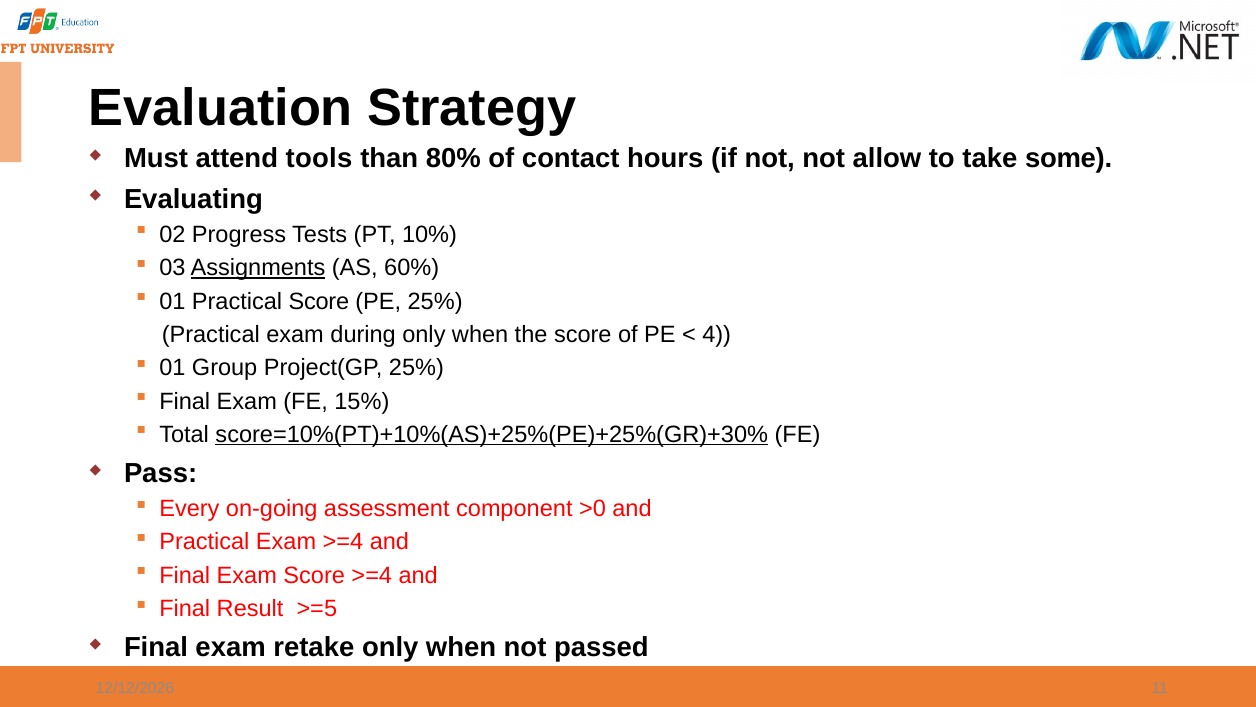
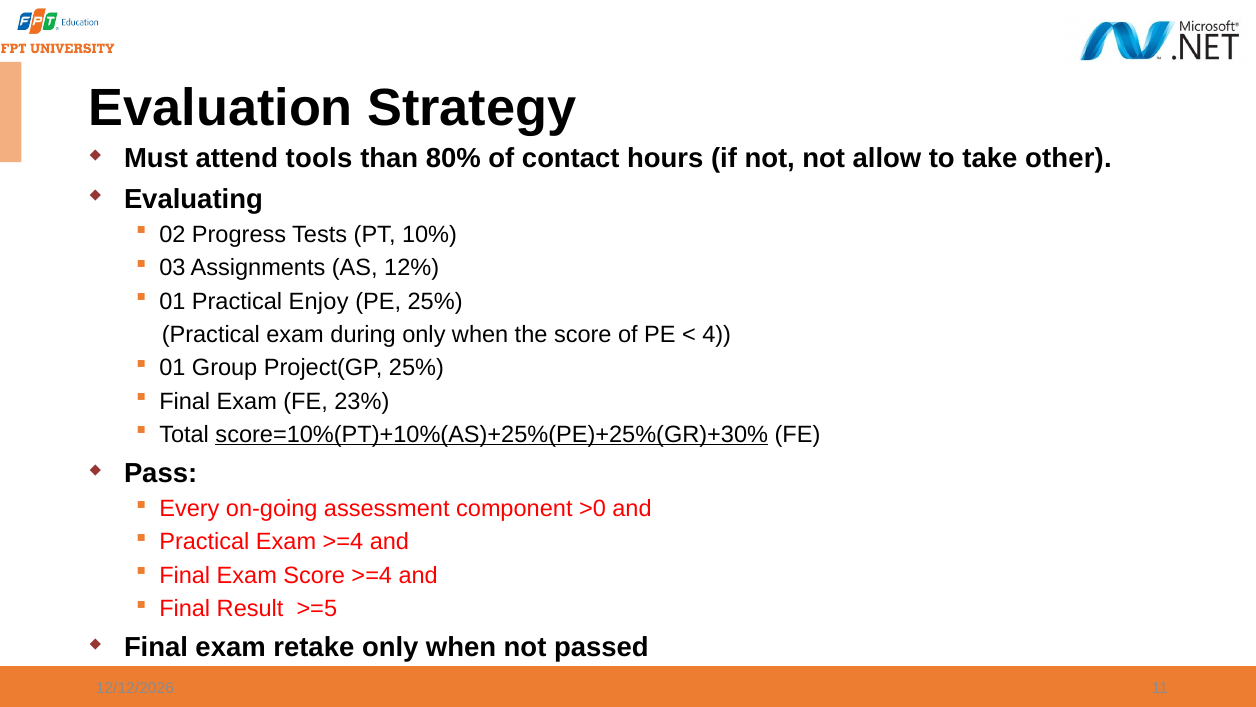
some: some -> other (1068, 159)
Assignments underline: present -> none (258, 268)
60%: 60% -> 12% (412, 268)
Practical Score: Score -> Enjoy (319, 301)
15%: 15% -> 23% (362, 401)
